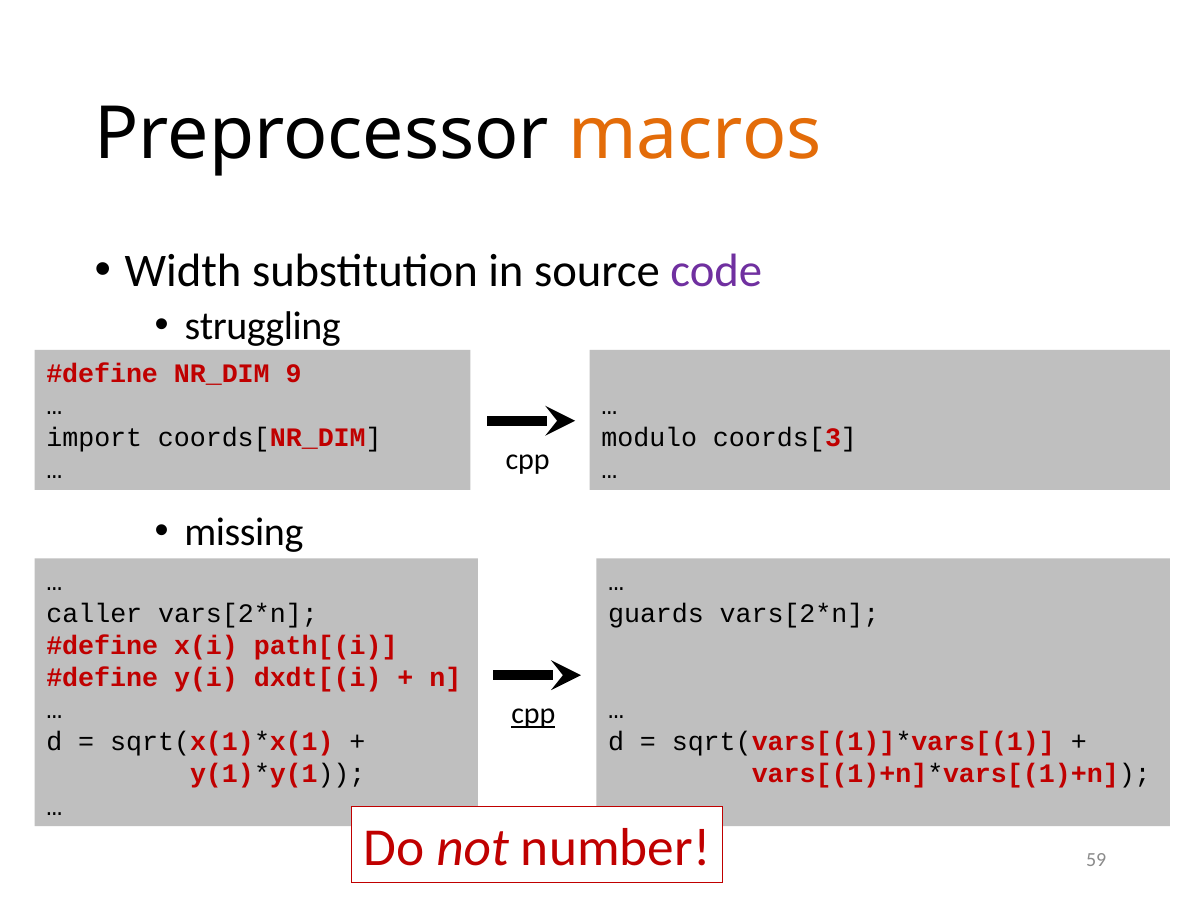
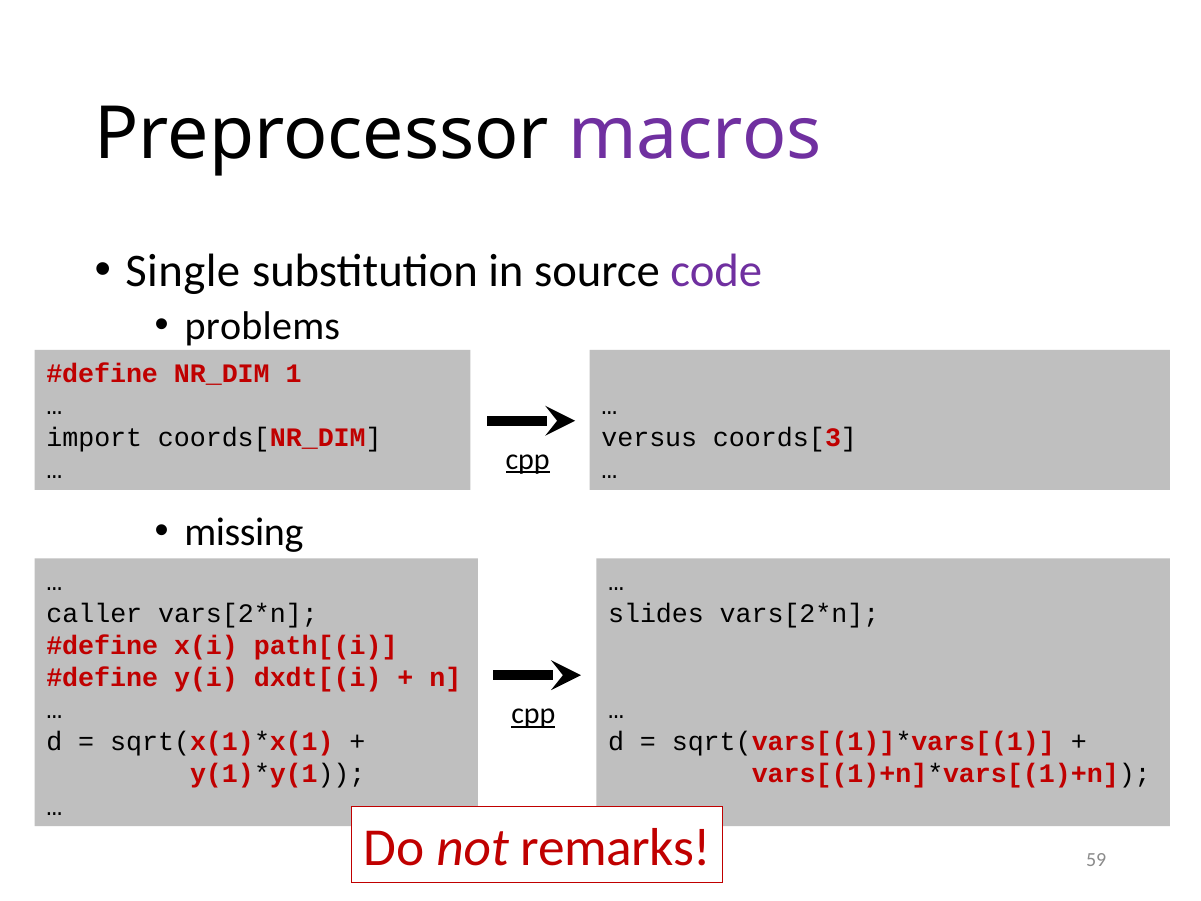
macros colour: orange -> purple (695, 135)
Width: Width -> Single (183, 271)
struggling: struggling -> problems (262, 326)
9: 9 -> 1 (294, 374)
modulo: modulo -> versus (649, 438)
cpp underline: none -> present (528, 459)
guards: guards -> slides (656, 614)
number: number -> remarks (616, 848)
